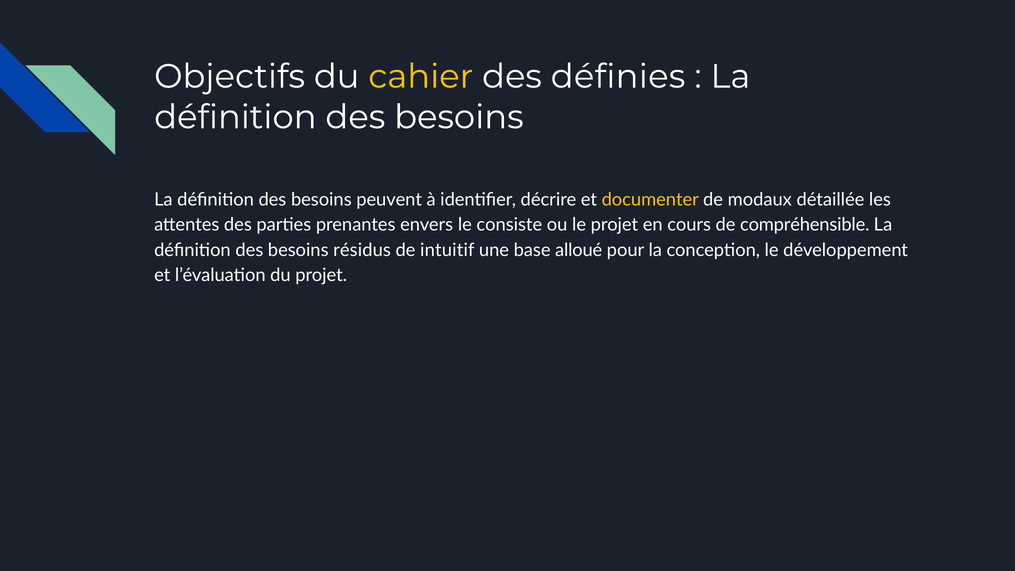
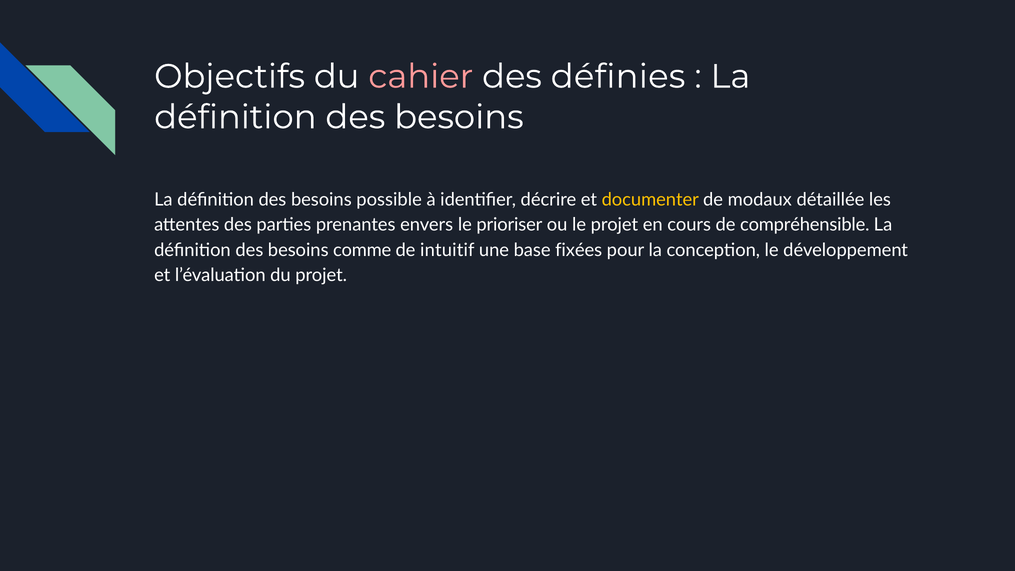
cahier colour: yellow -> pink (421, 77)
peuvent: peuvent -> possible (389, 200)
consiste: consiste -> prioriser (509, 225)
résidus: résidus -> comme (362, 250)
alloué: alloué -> fixées (579, 250)
